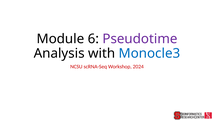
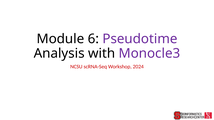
Monocle3 colour: blue -> purple (149, 53)
